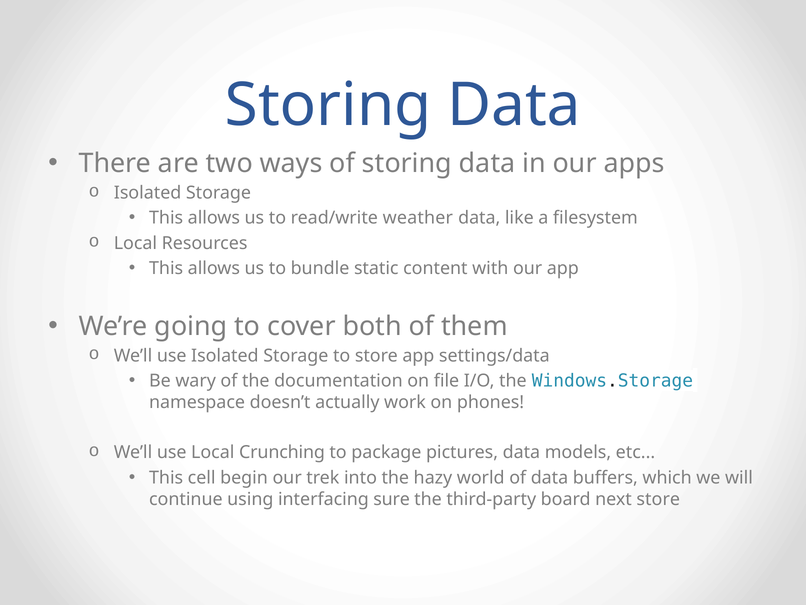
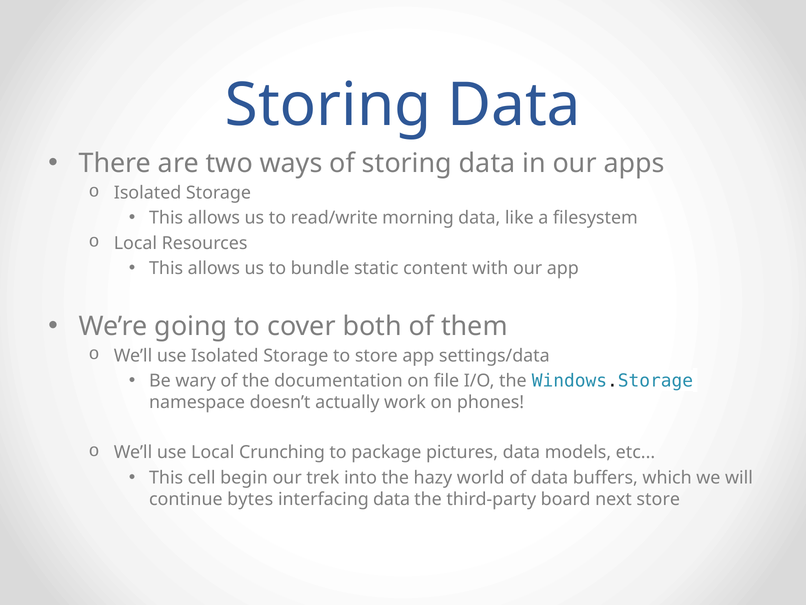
weather: weather -> morning (418, 218)
using: using -> bytes (250, 499)
interfacing sure: sure -> data (392, 499)
